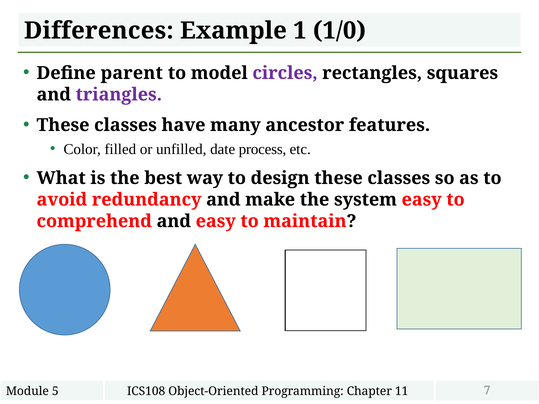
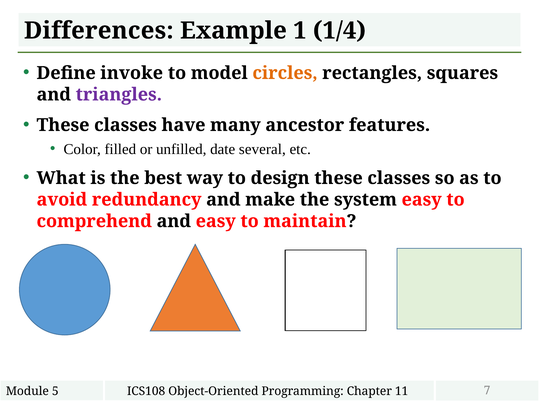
1/0: 1/0 -> 1/4 (339, 31)
parent: parent -> invoke (132, 73)
circles colour: purple -> orange (285, 73)
process: process -> several (262, 149)
